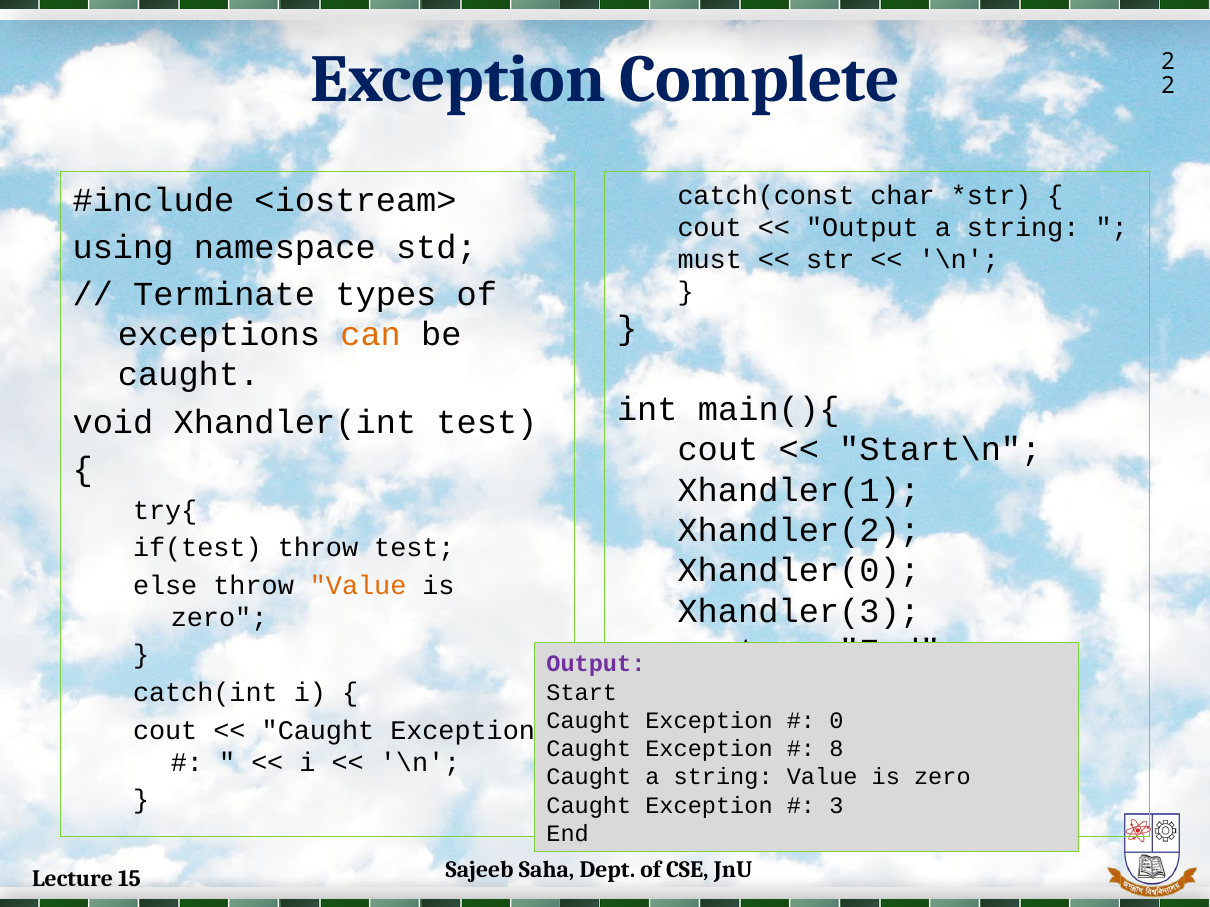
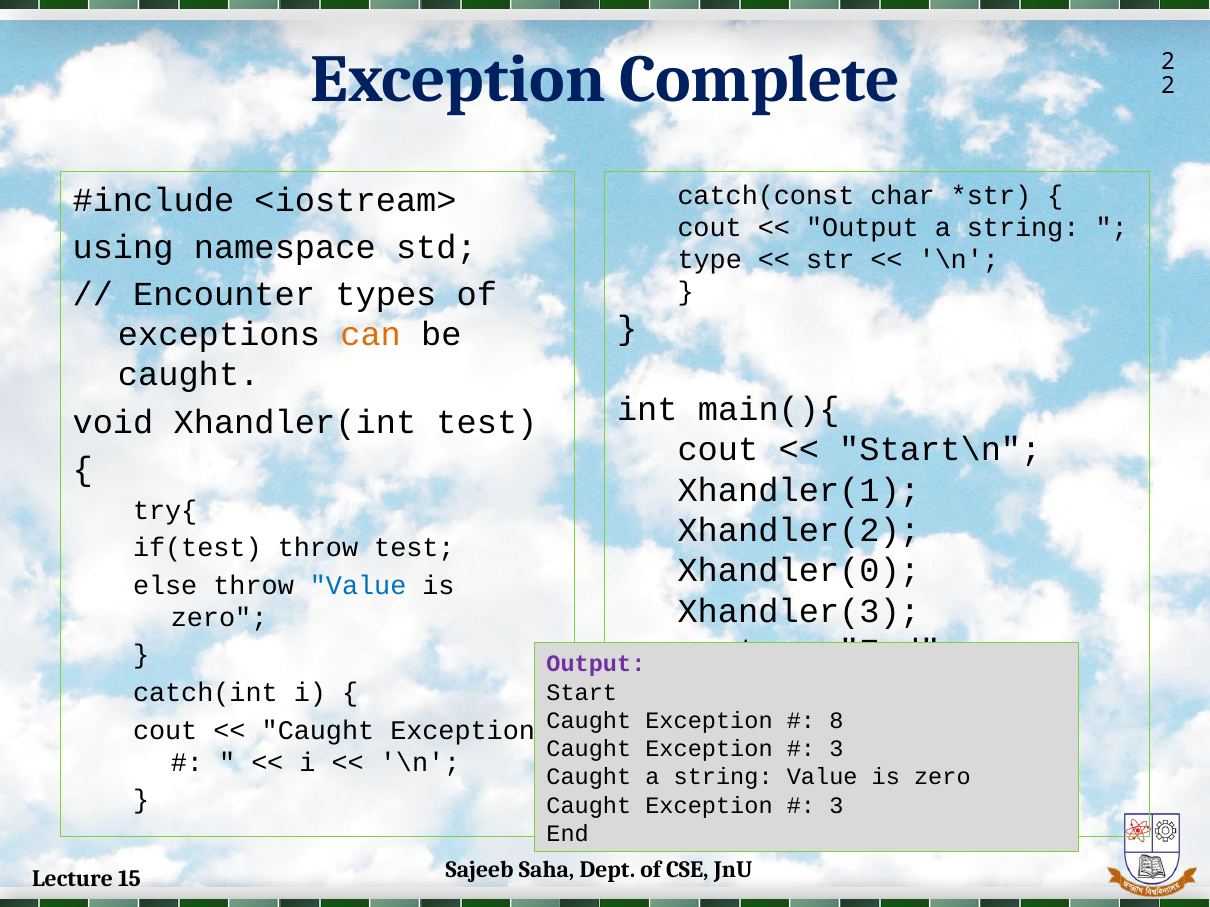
must: must -> type (710, 260)
Terminate: Terminate -> Encounter (224, 294)
Value colour: orange -> blue (358, 586)
0: 0 -> 8 (836, 721)
8: 8 -> 3 (836, 749)
